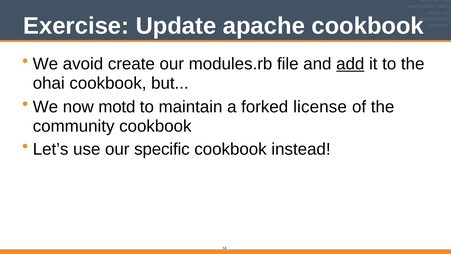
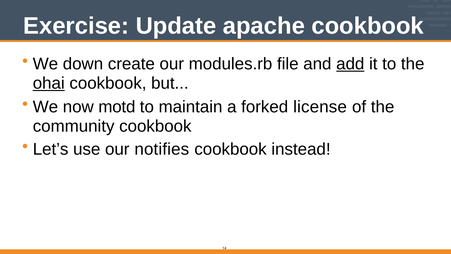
avoid: avoid -> down (83, 64)
ohai underline: none -> present (49, 83)
specific: specific -> notifies (162, 149)
